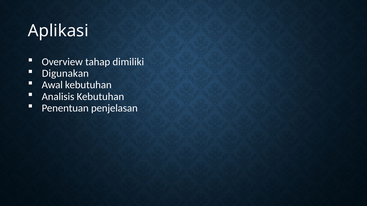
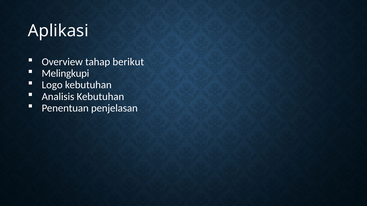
dimiliki: dimiliki -> berikut (128, 62)
Digunakan: Digunakan -> Melingkupi (65, 74)
Awal: Awal -> Logo (52, 85)
